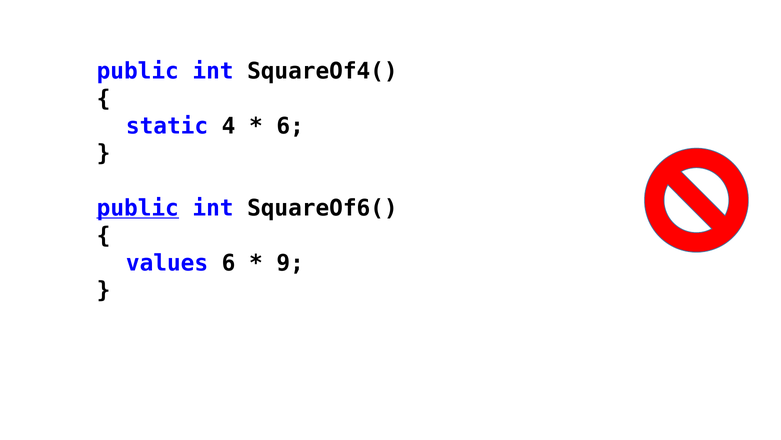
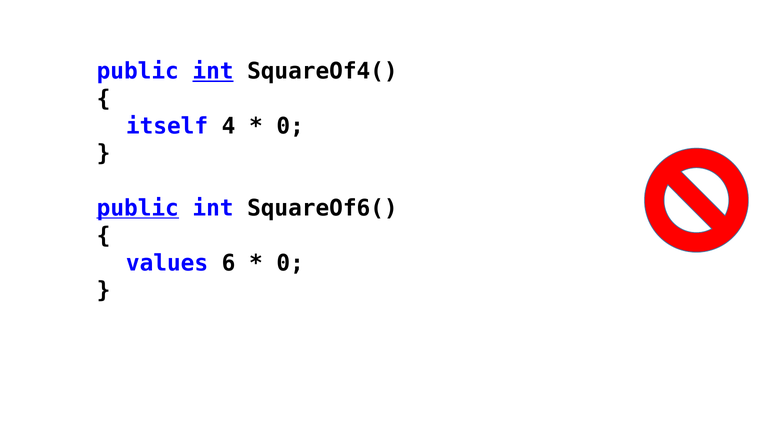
int underline: none -> present (213, 71)
static: static -> itself (167, 126)
6: 6 -> 0 (290, 126)
9: 9 -> 0 (290, 263)
